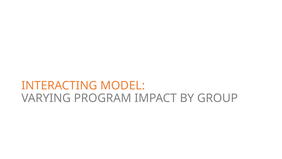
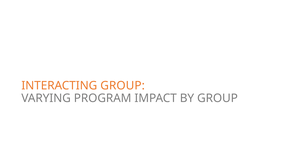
INTERACTING MODEL: MODEL -> GROUP (123, 85)
